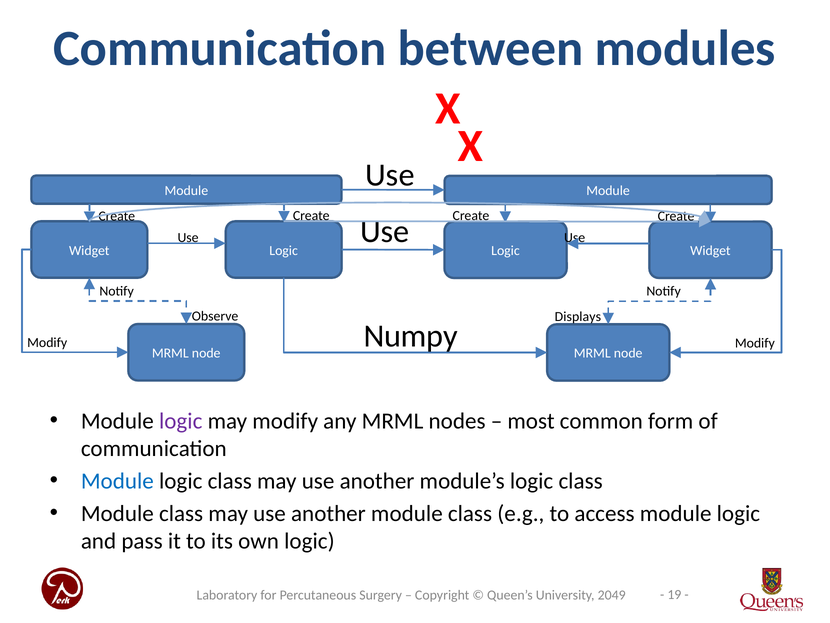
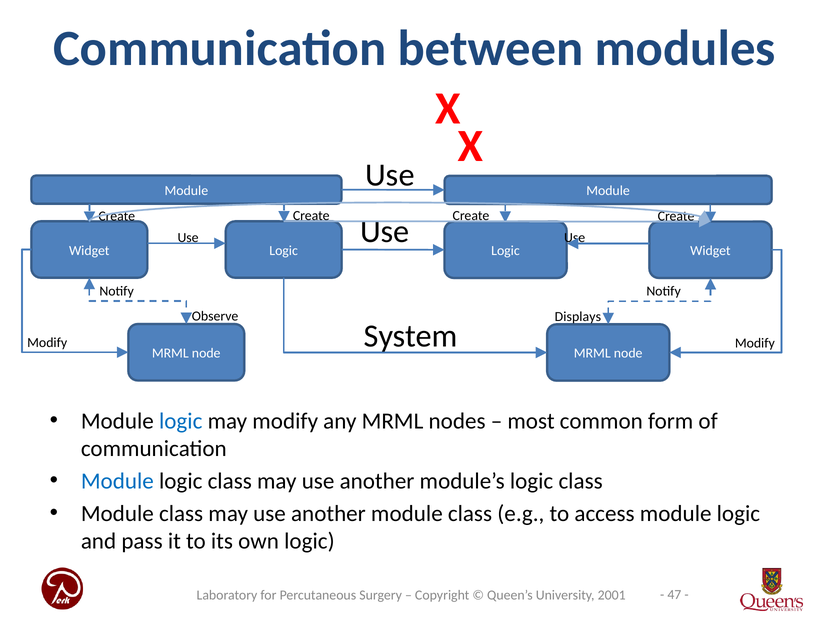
Numpy: Numpy -> System (411, 336)
logic colour: purple -> blue (181, 421)
19: 19 -> 47 (674, 594)
2049: 2049 -> 2001 (612, 594)
